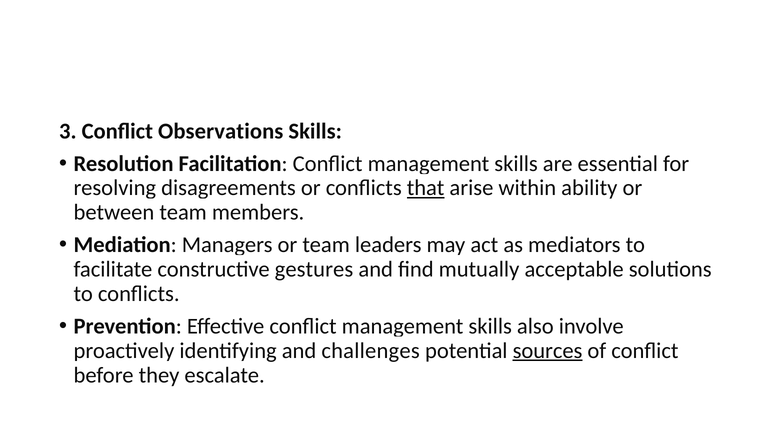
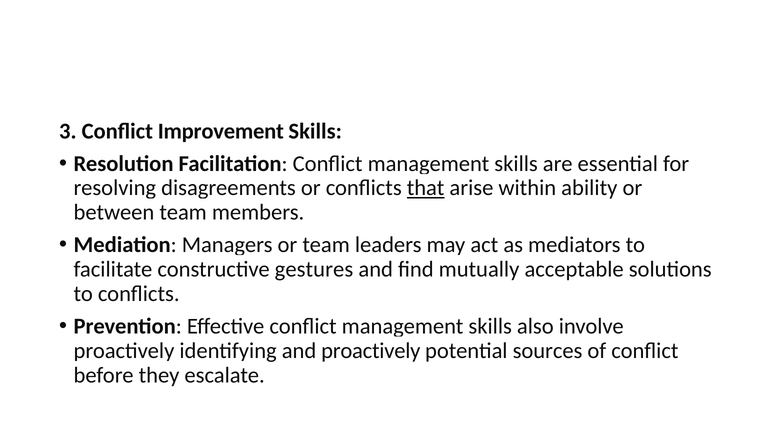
Observations: Observations -> Improvement (221, 131)
and challenges: challenges -> proactively (371, 351)
sources underline: present -> none (548, 351)
